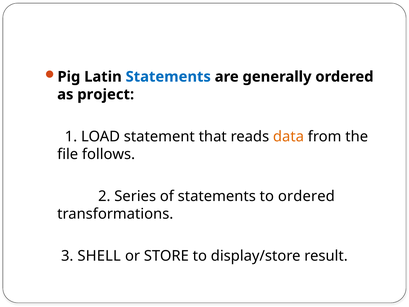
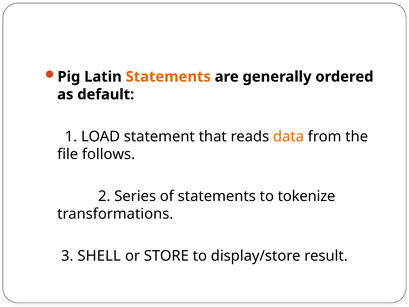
Statements colour: blue -> orange (168, 77)
project: project -> default (106, 94)
to ordered: ordered -> tokenize (307, 196)
